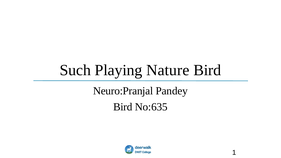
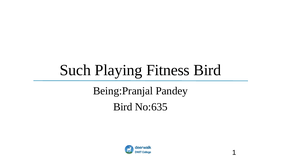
Nature: Nature -> Fitness (168, 70)
Neuro:Pranjal: Neuro:Pranjal -> Being:Pranjal (123, 91)
